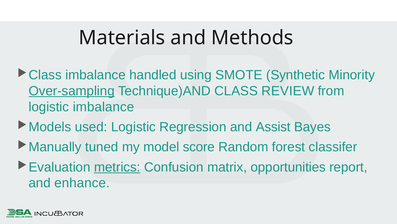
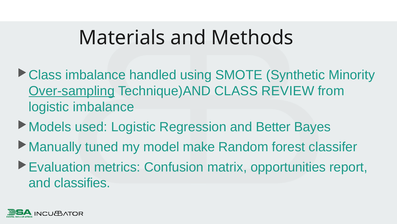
Assist: Assist -> Better (273, 127)
score: score -> make (199, 147)
metrics underline: present -> none (117, 167)
enhance: enhance -> classifies (82, 183)
